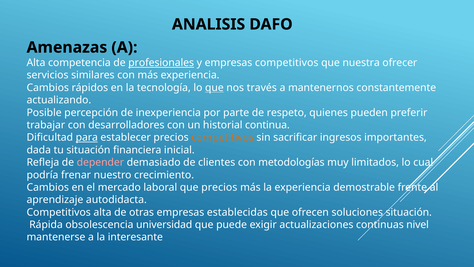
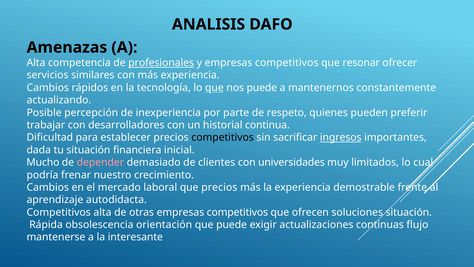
nuestra: nuestra -> resonar (361, 63)
nos través: través -> puede (262, 88)
para underline: present -> none (87, 137)
competitivos colour: orange -> black (223, 137)
ingresos underline: none -> present (341, 137)
Refleja: Refleja -> Mucho (43, 162)
metodologías: metodologías -> universidades (291, 162)
otras empresas establecidas: establecidas -> competitivos (237, 212)
universidad: universidad -> orientación (164, 224)
nivel: nivel -> flujo (417, 224)
